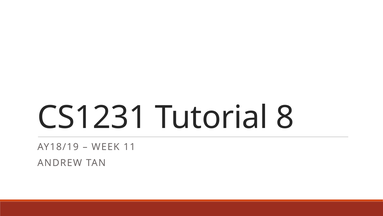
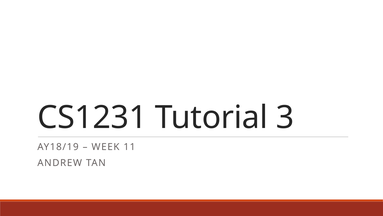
8: 8 -> 3 (285, 117)
